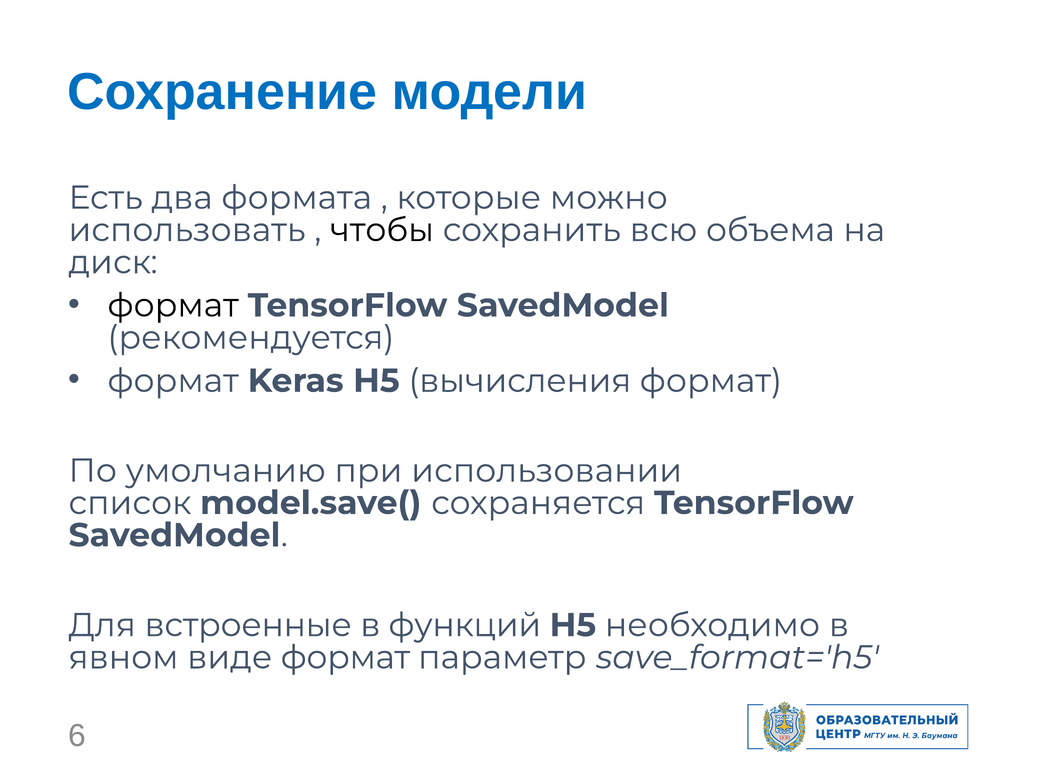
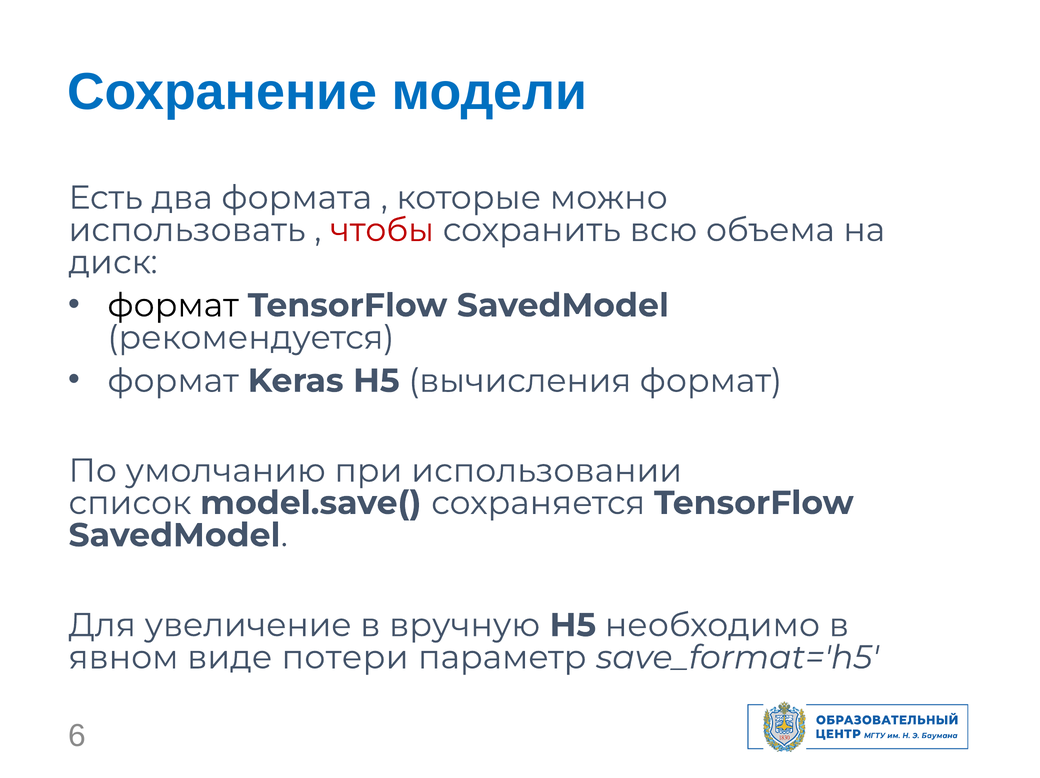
чтобы colour: black -> red (382, 230)
встроенные: встроенные -> увеличение (248, 625)
функций: функций -> вручную (465, 625)
виде формат: формат -> потери (345, 657)
